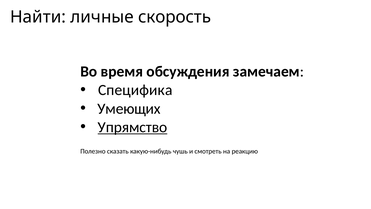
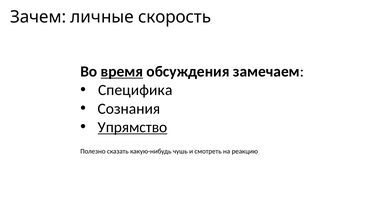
Найти: Найти -> Зачем (38, 17)
время underline: none -> present (122, 71)
Умеющих: Умеющих -> Сознания (129, 108)
